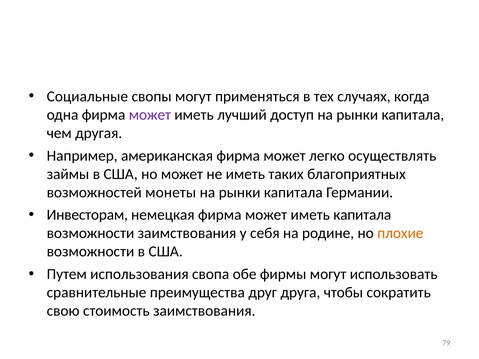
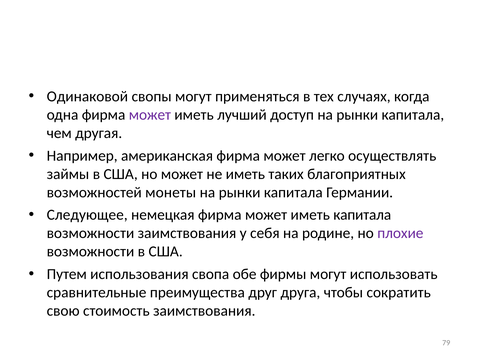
Социальные: Социальные -> Одинаковой (87, 96)
Инвесторам: Инвесторам -> Следующее (87, 215)
плохие colour: orange -> purple (400, 233)
